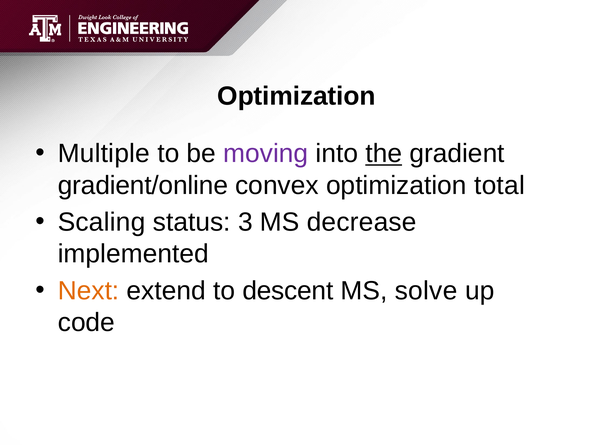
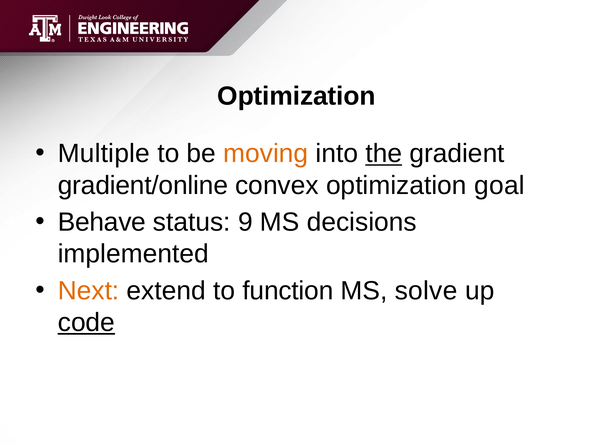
moving colour: purple -> orange (266, 154)
total: total -> goal (500, 185)
Scaling: Scaling -> Behave (102, 222)
3: 3 -> 9 (245, 222)
decrease: decrease -> decisions (362, 222)
descent: descent -> function (288, 291)
code underline: none -> present (86, 322)
